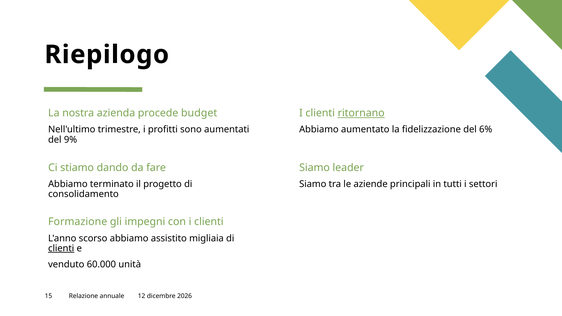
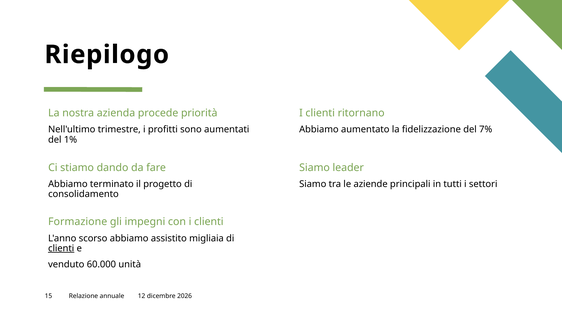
budget: budget -> priorità (199, 113)
ritornano underline: present -> none (361, 113)
6%: 6% -> 7% (486, 130)
9%: 9% -> 1% (70, 140)
